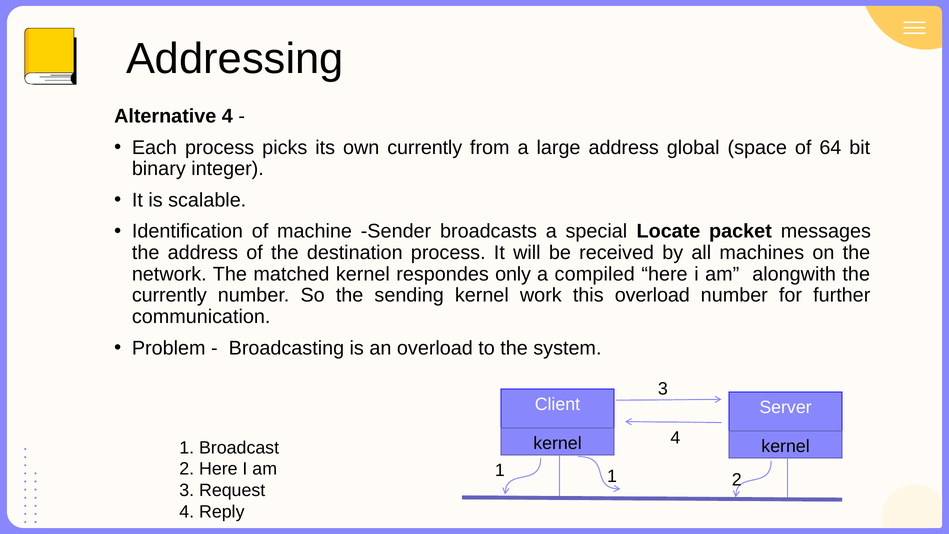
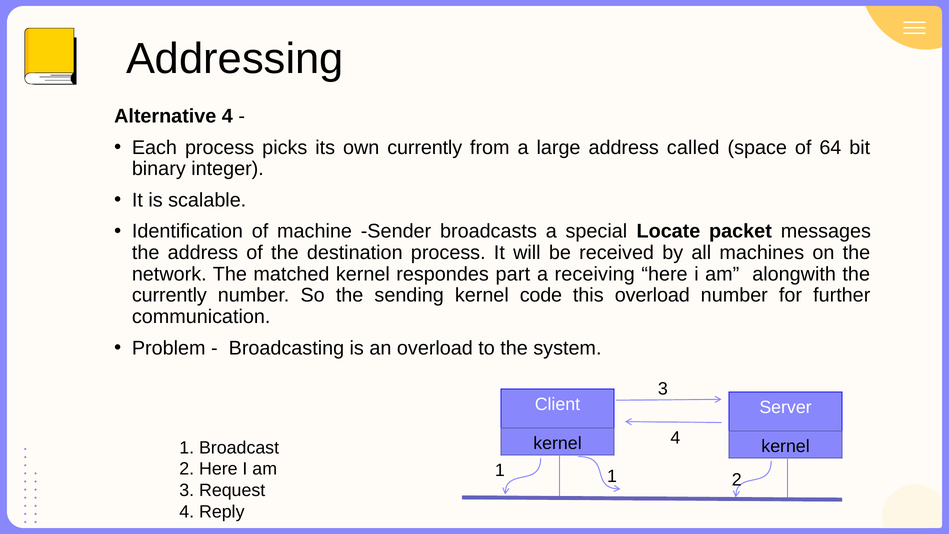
global: global -> called (693, 147)
only: only -> part (513, 274)
compiled: compiled -> receiving (595, 274)
work: work -> code (541, 295)
